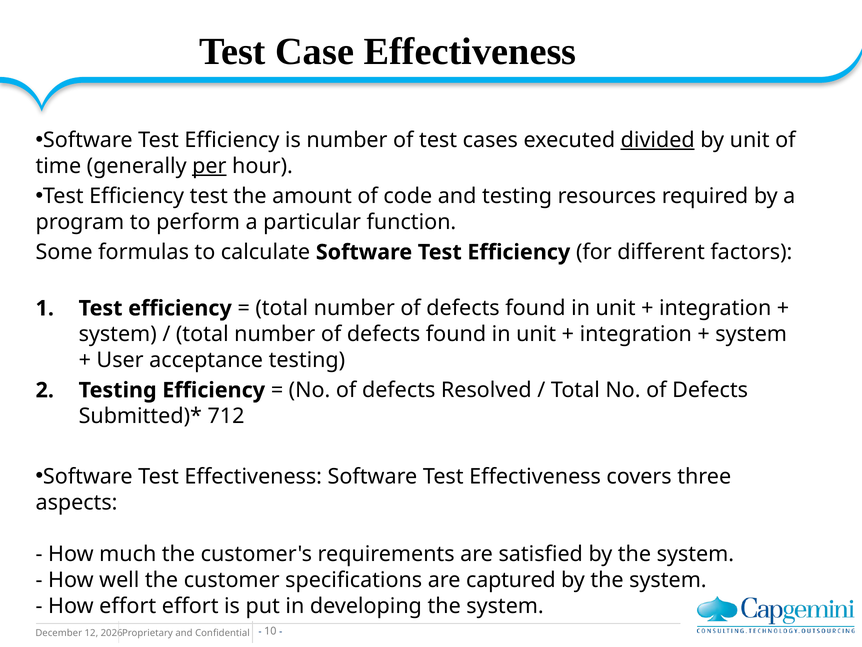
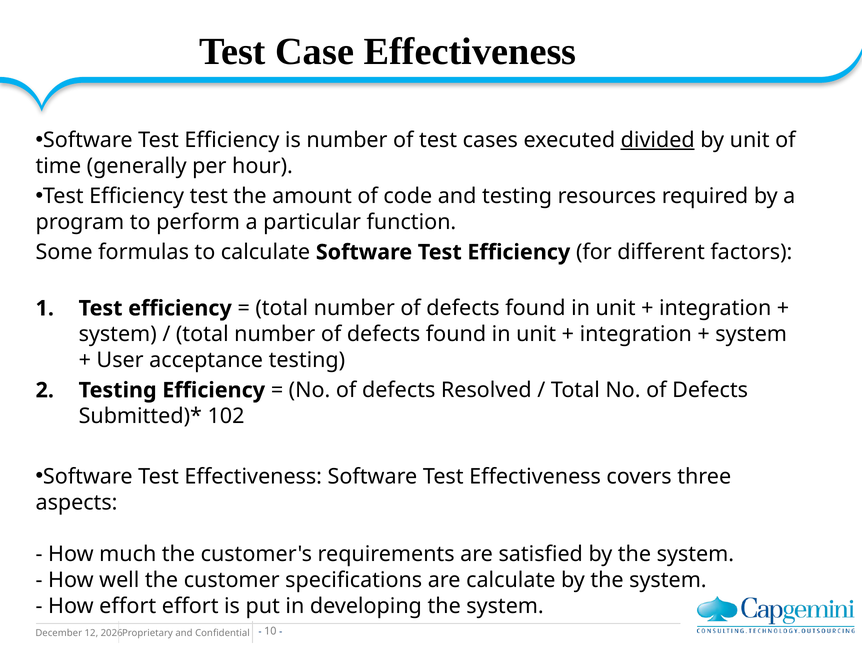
per underline: present -> none (209, 166)
712: 712 -> 102 (226, 416)
are captured: captured -> calculate (511, 580)
